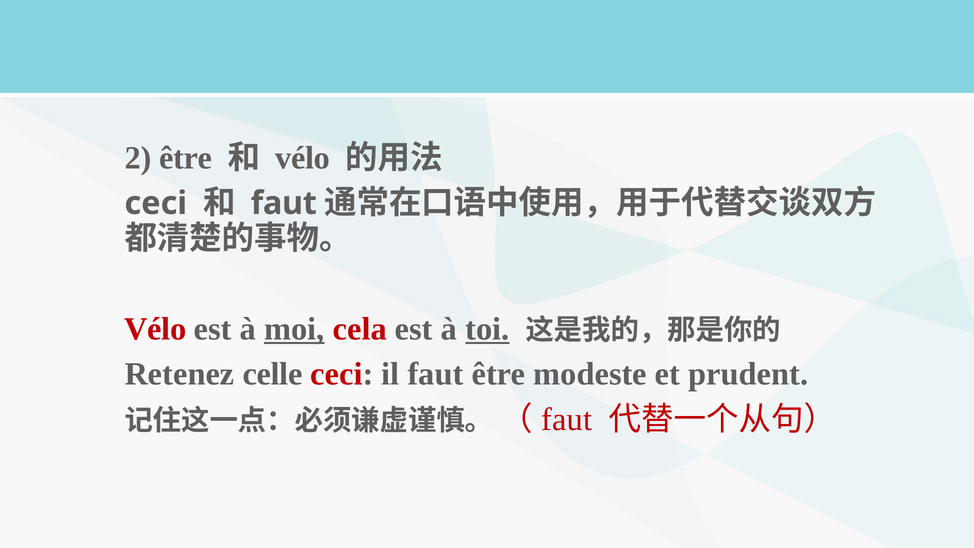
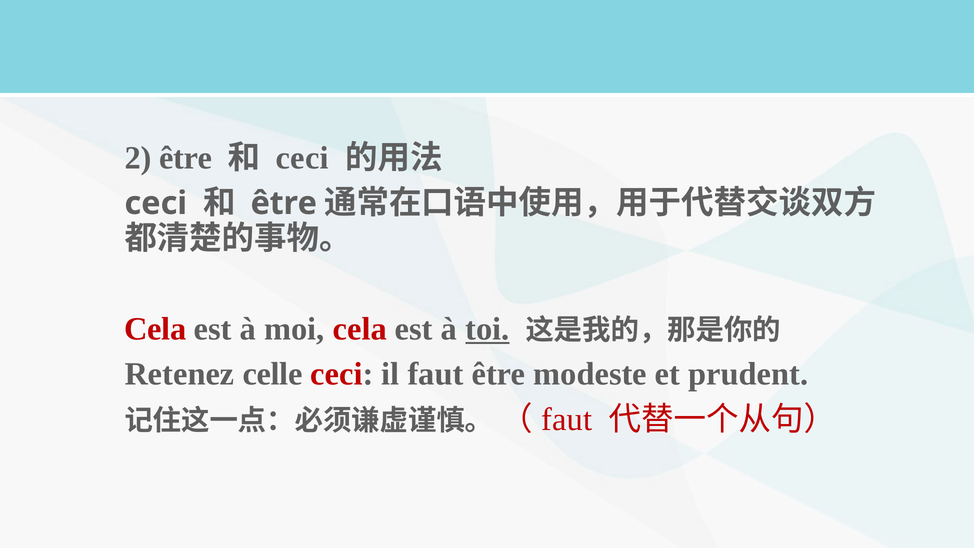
vélo: vélo -> ceci (302, 158)
faut: faut -> être (284, 203)
Vélo: Vélo -> Cela (155, 329)
moi underline: present -> none (294, 329)
